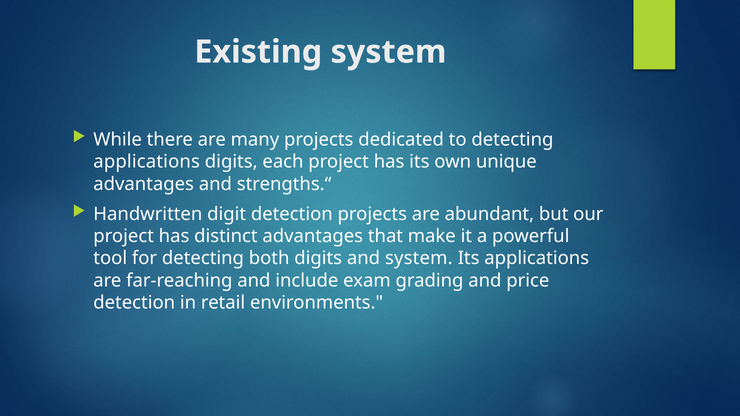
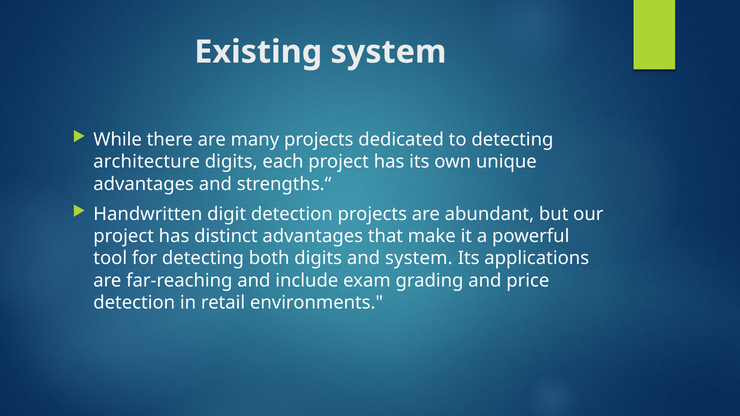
applications: applications -> architecture (147, 162)
